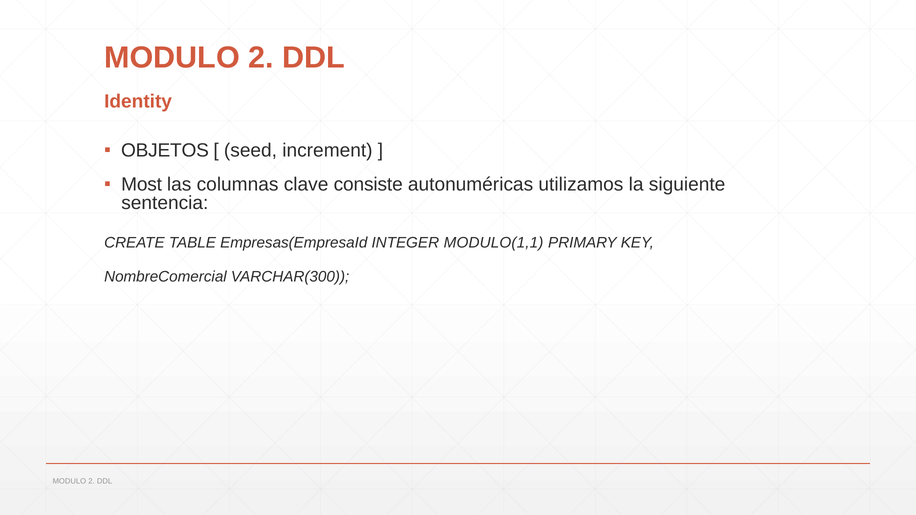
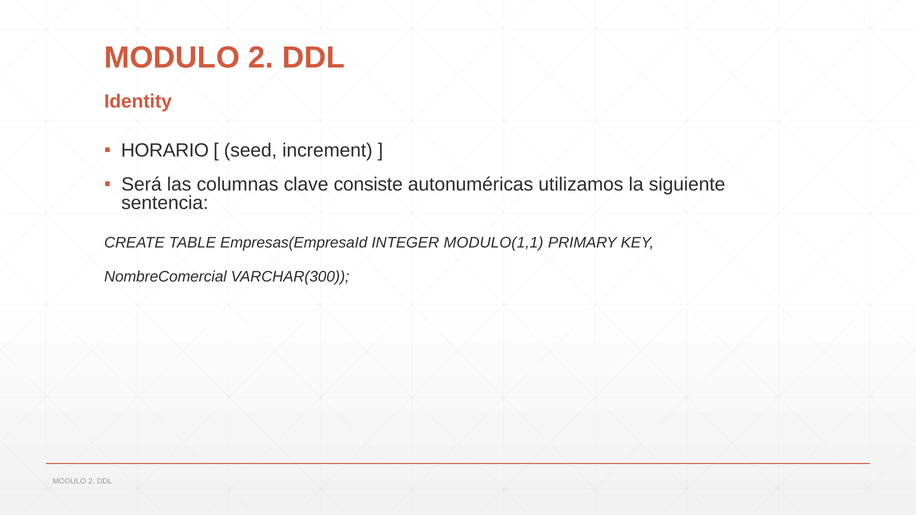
OBJETOS: OBJETOS -> HORARIO (165, 151)
Most: Most -> Será (141, 185)
